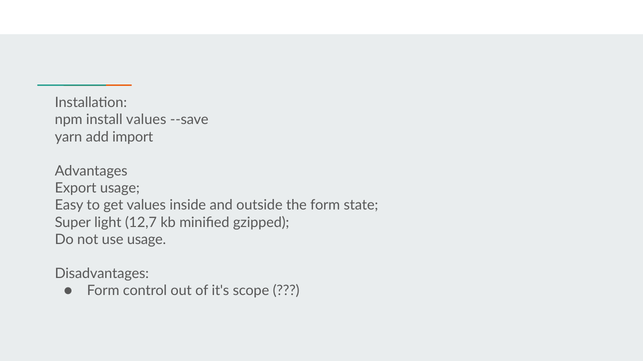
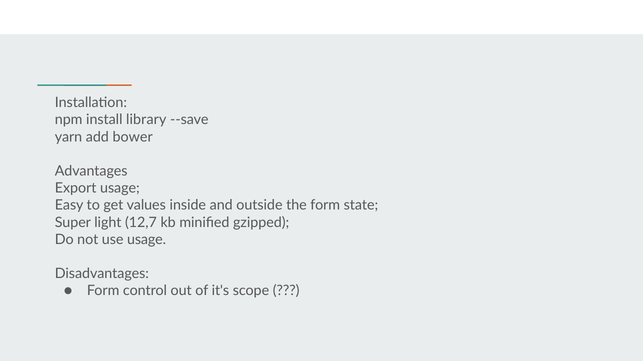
install values: values -> library (146, 120)
import: import -> bower (133, 137)
